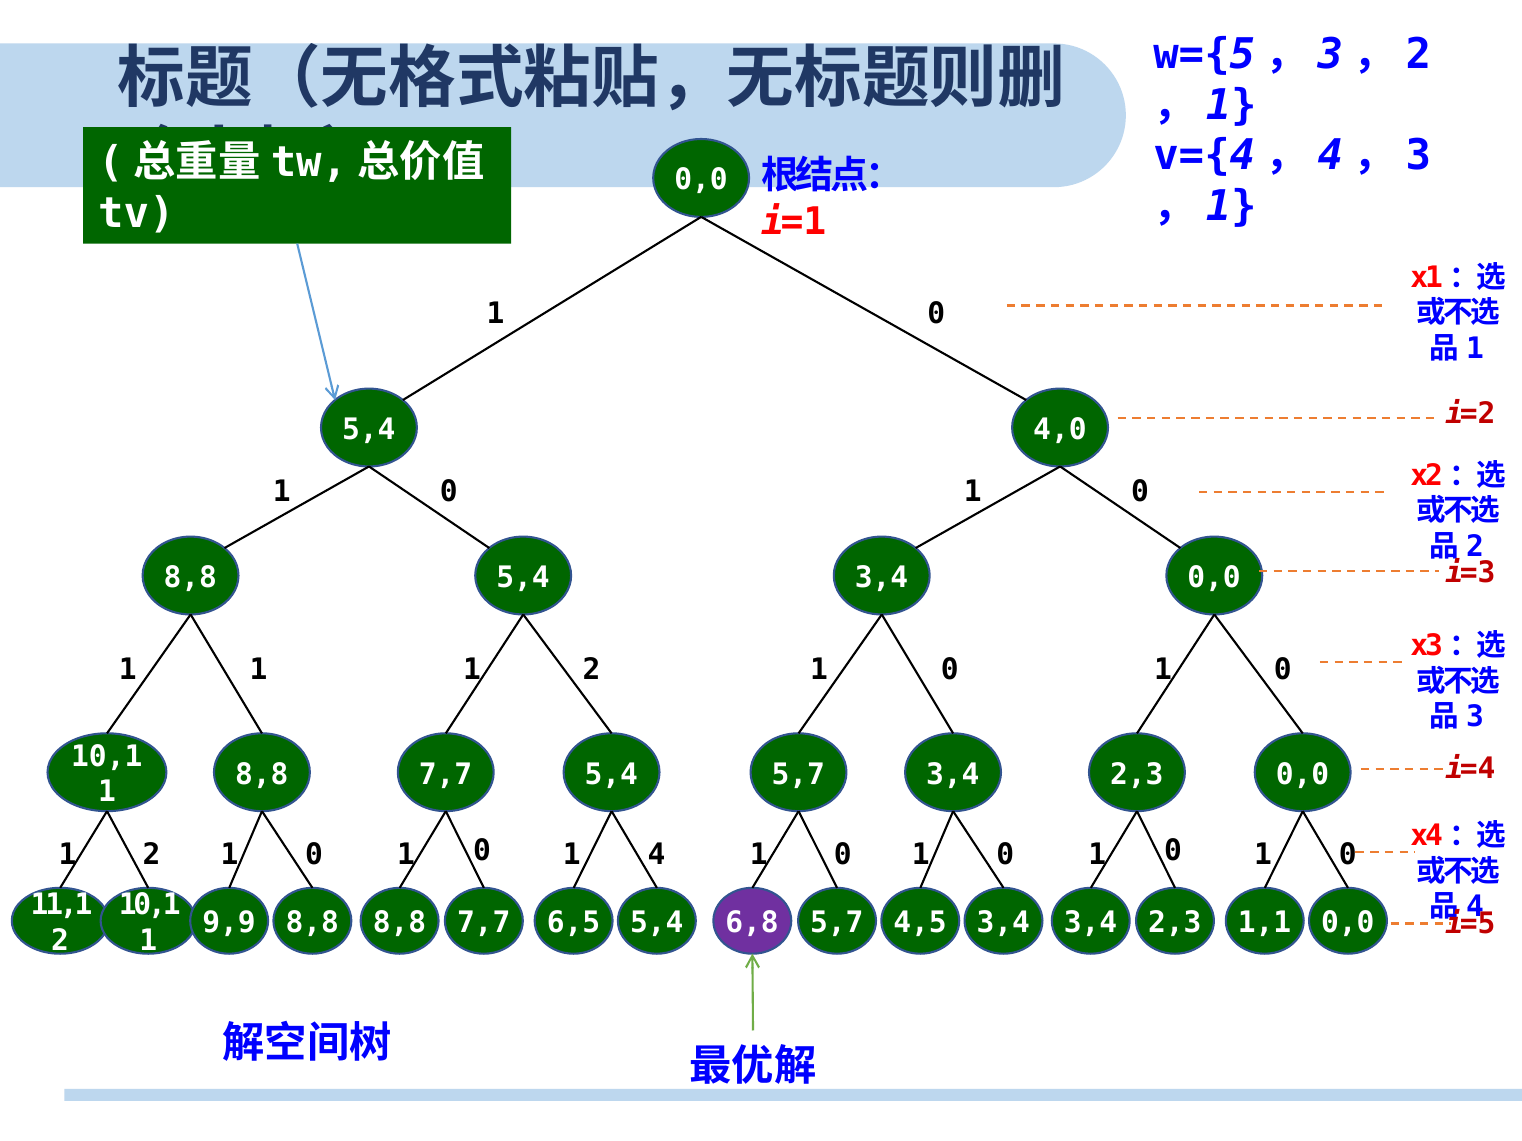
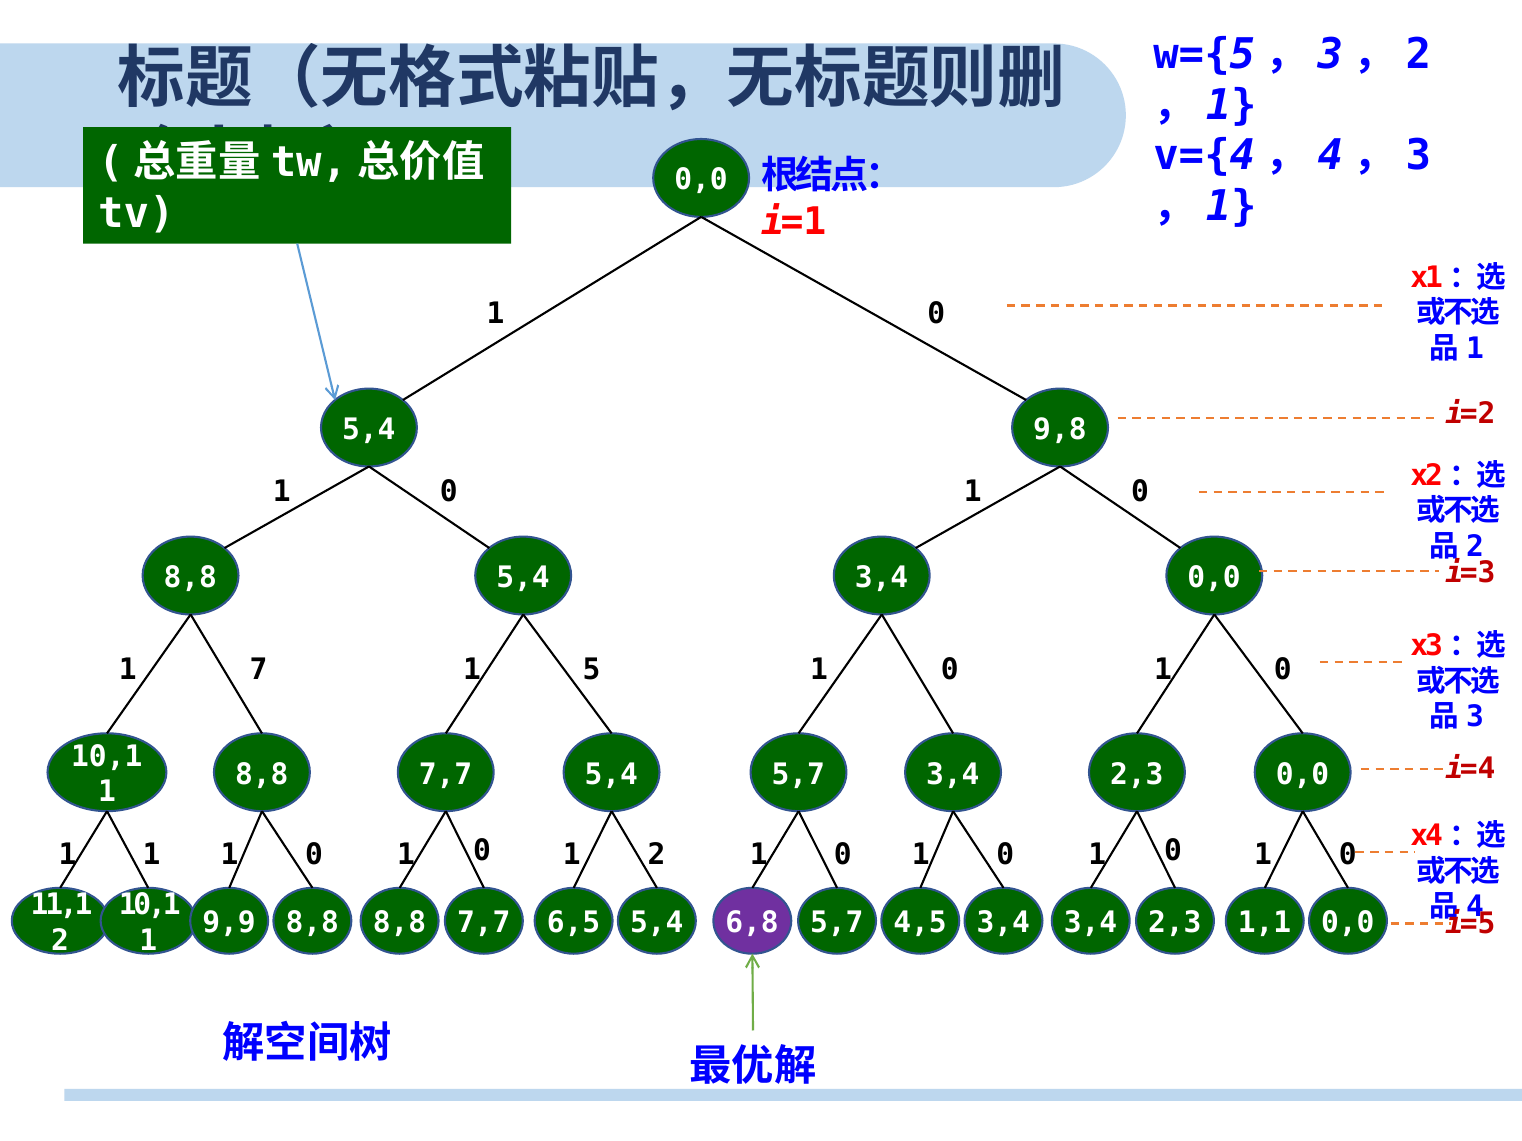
4,0: 4,0 -> 9,8 (1060, 430)
1: 1 -> 7 (259, 670)
2: 2 -> 5 (592, 670)
2: 2 -> 1 (152, 855)
1 4: 4 -> 2 (657, 855)
